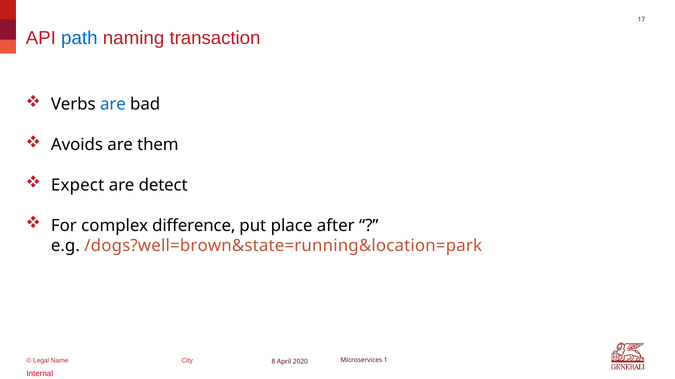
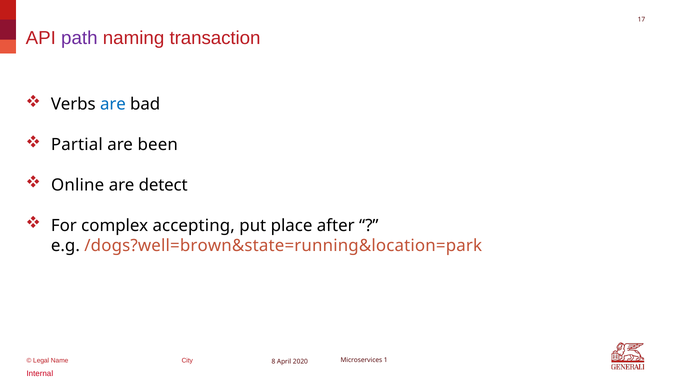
path colour: blue -> purple (79, 38)
Avoids: Avoids -> Partial (77, 145)
them: them -> been (158, 145)
Expect: Expect -> Online (78, 185)
difference: difference -> accepting (194, 226)
